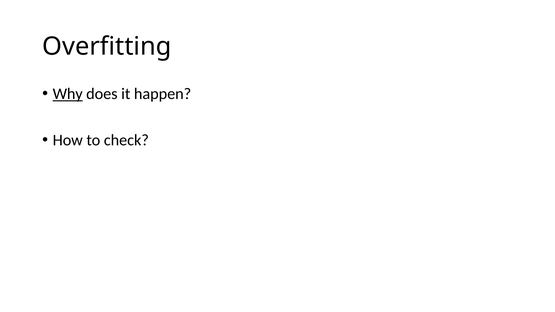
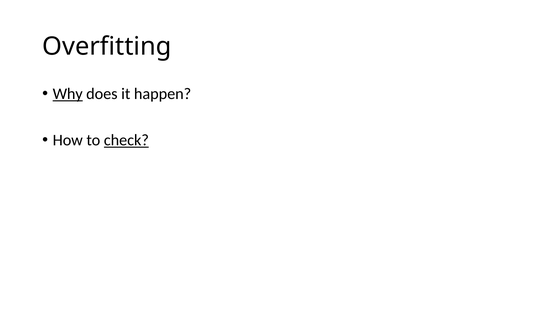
check underline: none -> present (126, 140)
